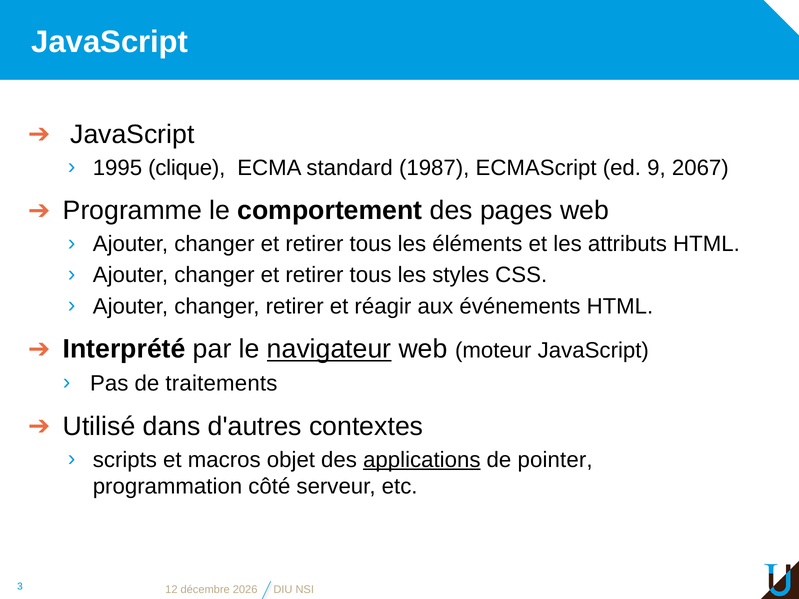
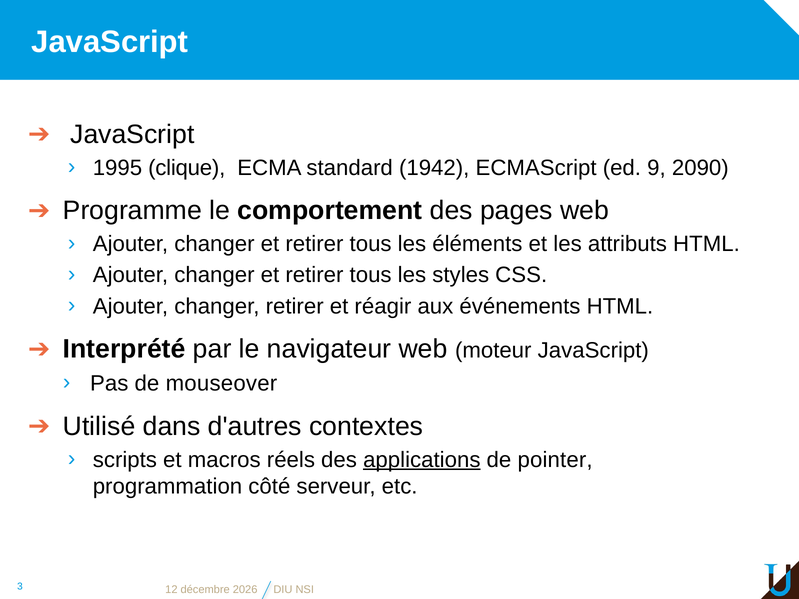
1987: 1987 -> 1942 (434, 168)
2067: 2067 -> 2090 (700, 168)
navigateur underline: present -> none (329, 349)
traitements: traitements -> mouseover (221, 384)
objet: objet -> réels (291, 460)
